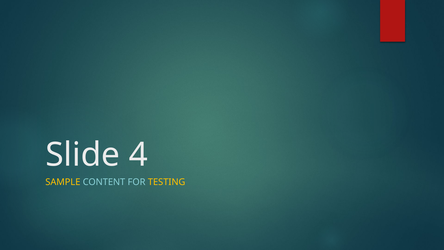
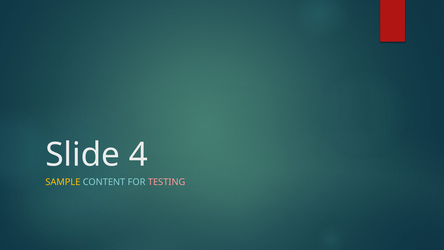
TESTING colour: yellow -> pink (167, 182)
